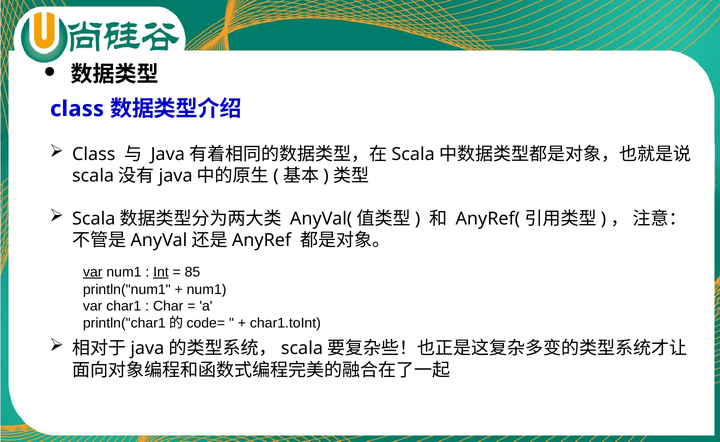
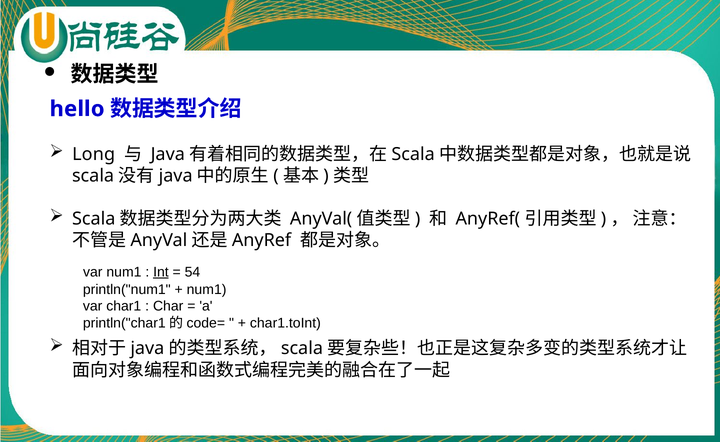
class: class -> hello (77, 109)
Class: Class -> Long (94, 154)
var underline: present -> none (93, 272)
85: 85 -> 54 (192, 272)
